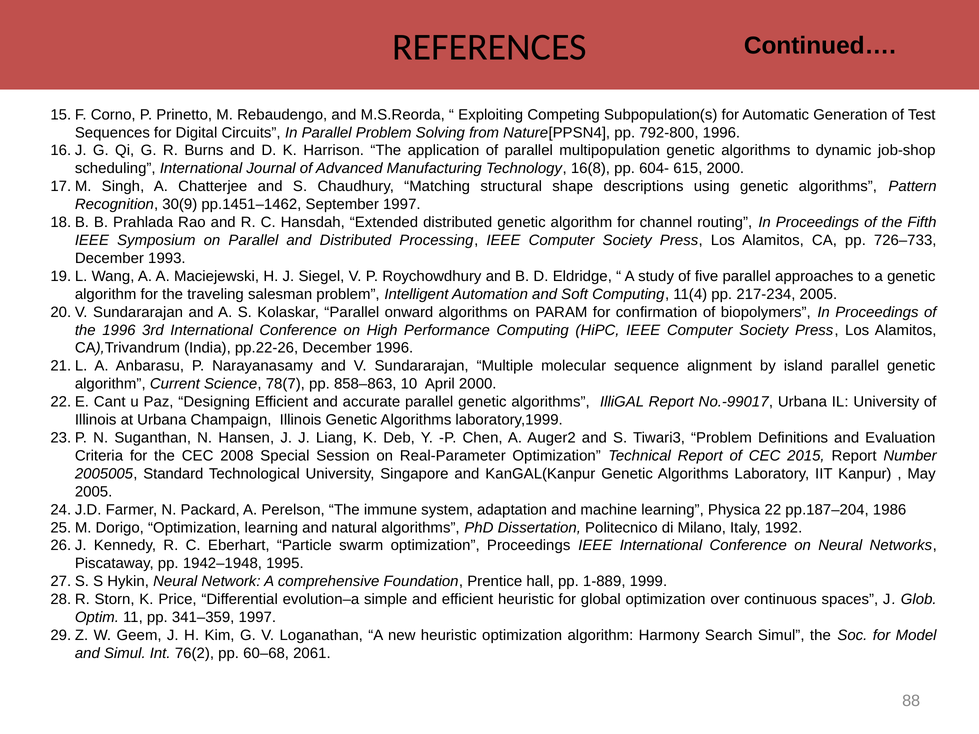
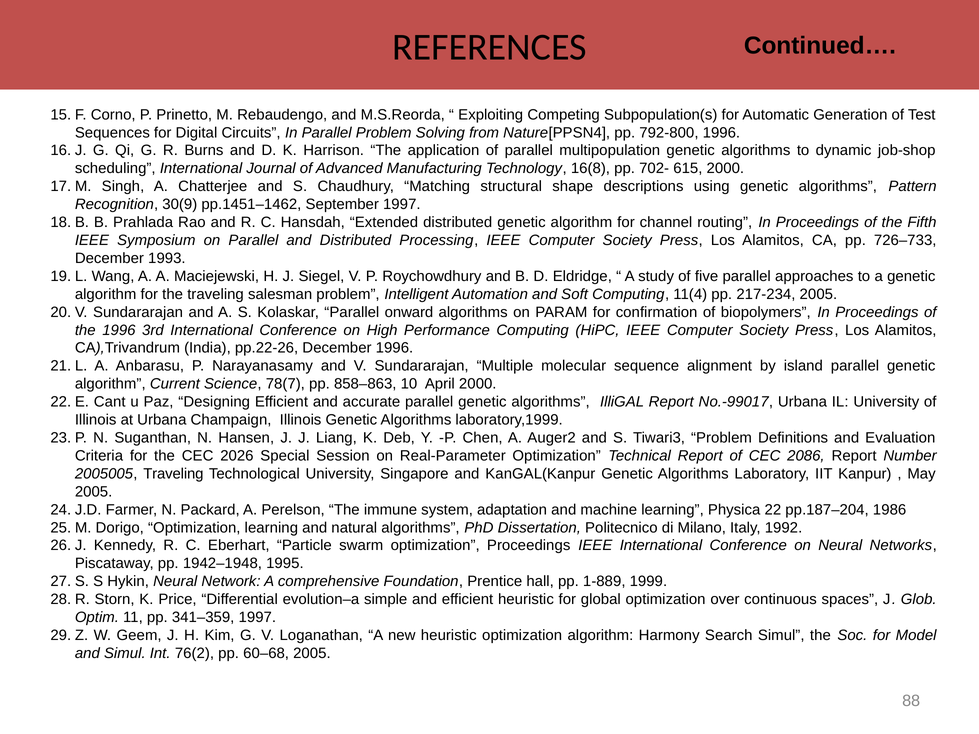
604-: 604- -> 702- (654, 169)
2008: 2008 -> 2026 (237, 456)
2015: 2015 -> 2086 (806, 456)
2005005 Standard: Standard -> Traveling (173, 474)
60–68 2061: 2061 -> 2005 (312, 654)
